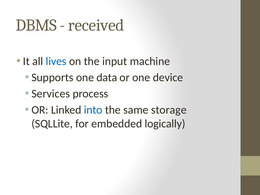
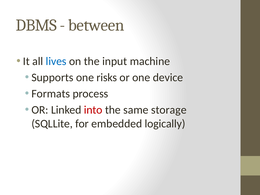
received: received -> between (96, 25)
data: data -> risks (107, 78)
Services: Services -> Formats (51, 94)
into colour: blue -> red (93, 110)
